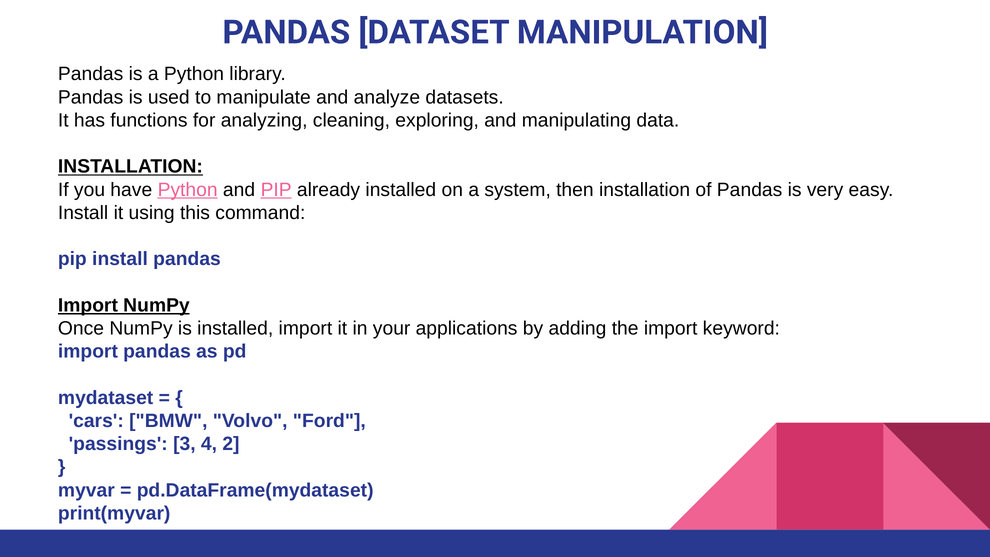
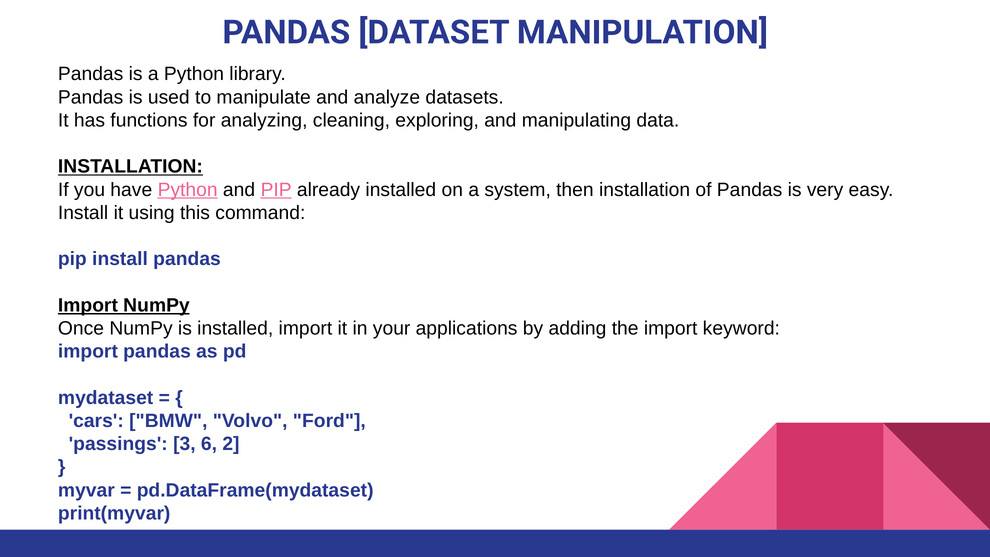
4: 4 -> 6 (209, 444)
